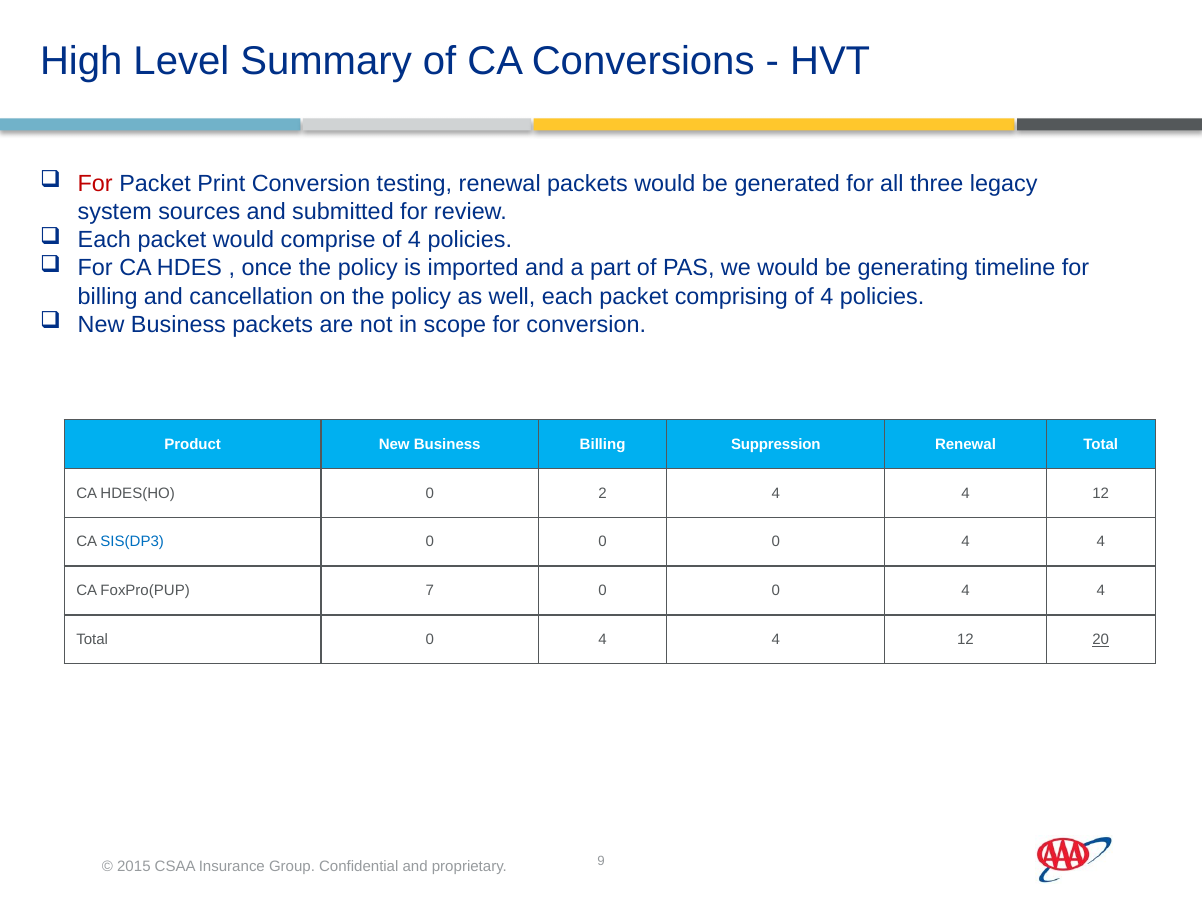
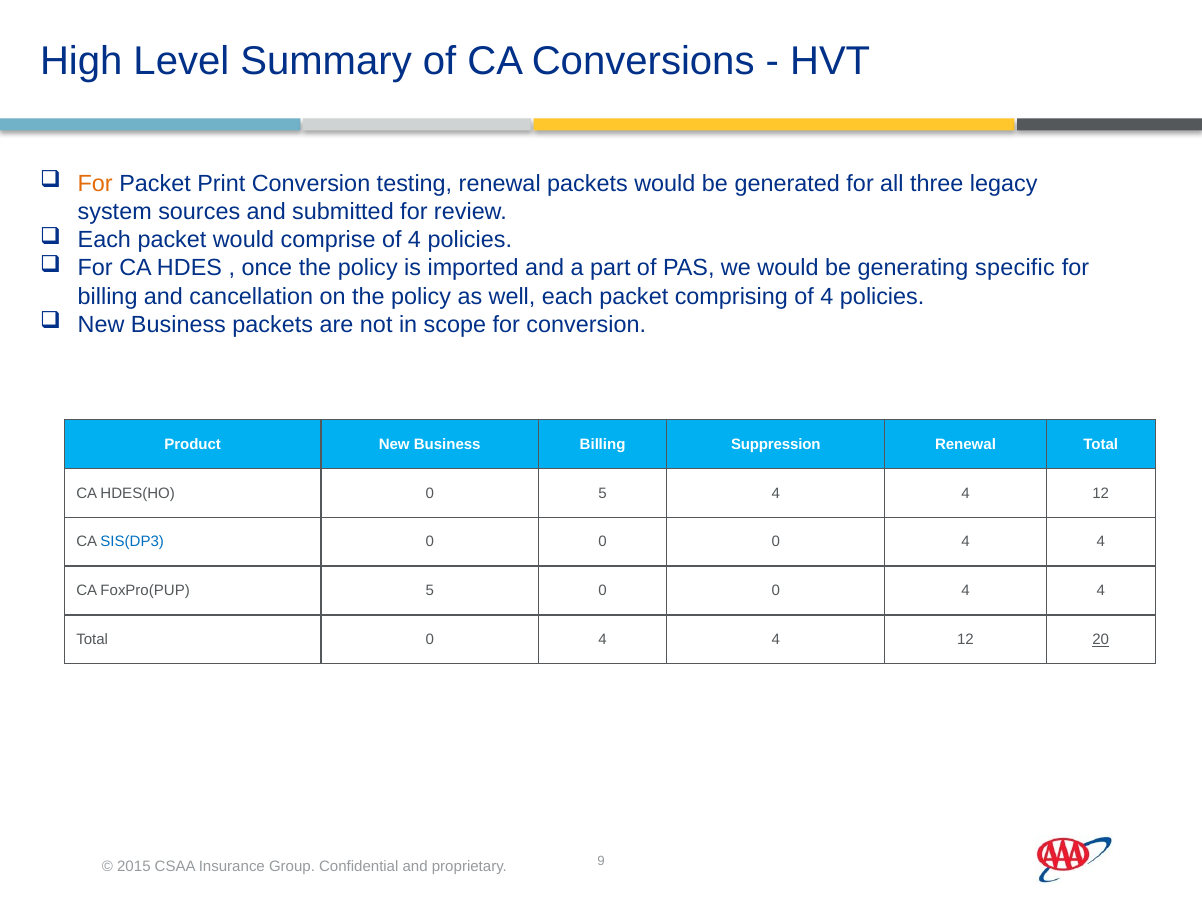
For colour: red -> orange (95, 184)
timeline: timeline -> specific (1015, 268)
0 2: 2 -> 5 (603, 493)
FoxPro(PUP 7: 7 -> 5 (430, 590)
